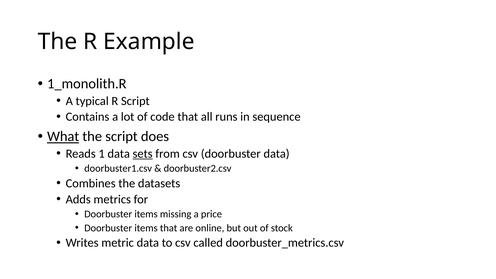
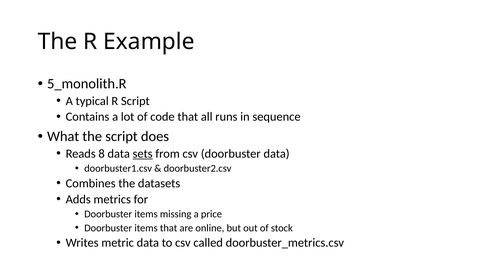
1_monolith.R: 1_monolith.R -> 5_monolith.R (87, 84)
What underline: present -> none (63, 137)
1: 1 -> 8 (102, 154)
